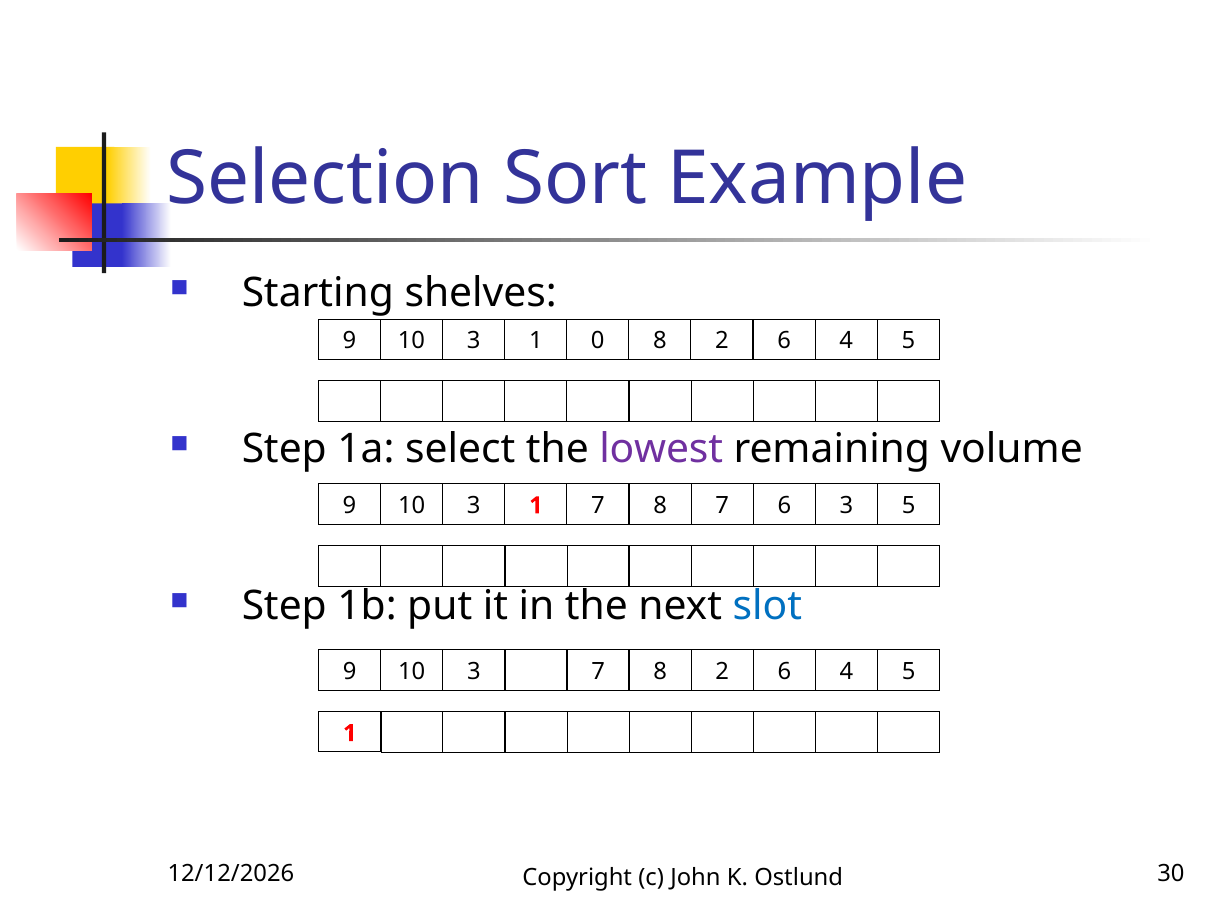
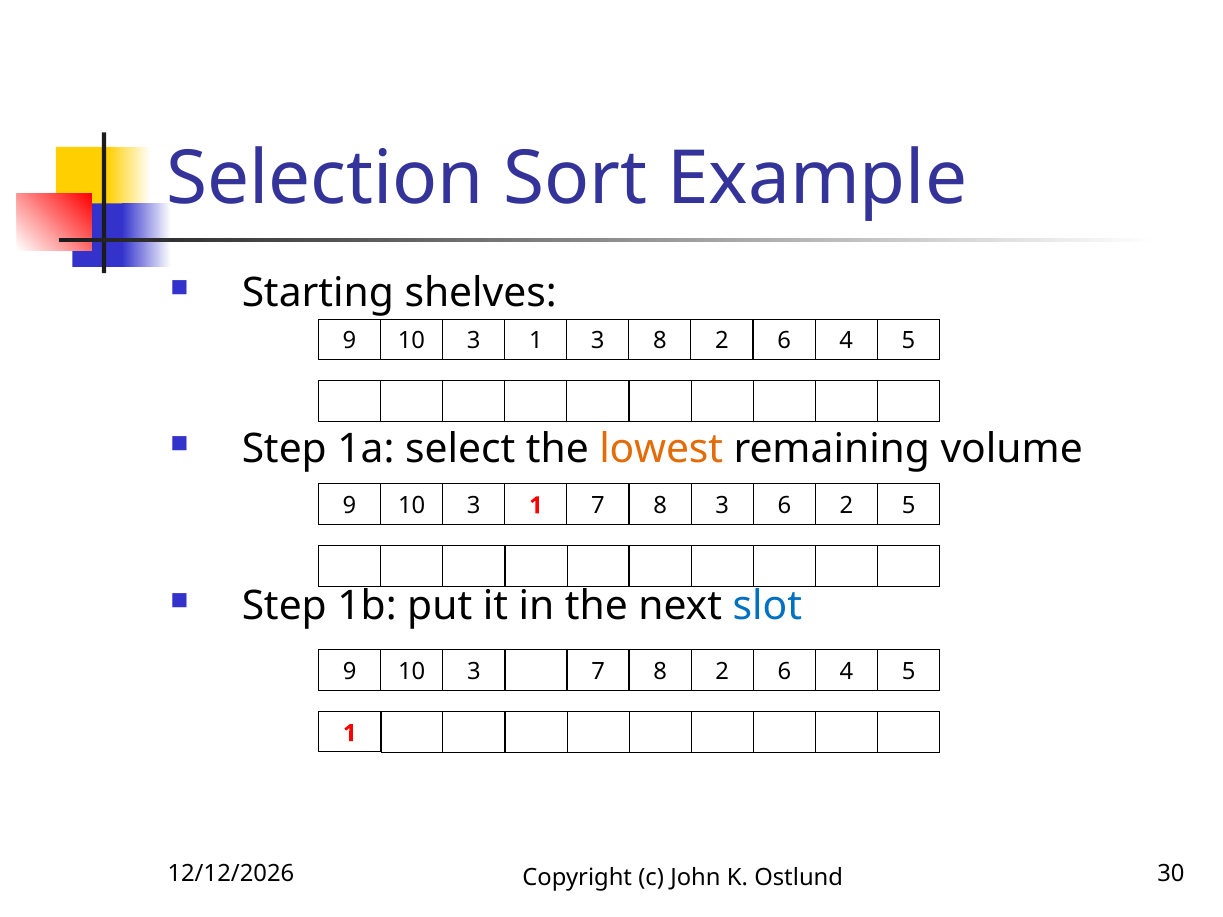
1 0: 0 -> 3 (598, 341)
lowest colour: purple -> orange (661, 449)
8 7: 7 -> 3 (722, 506)
6 3: 3 -> 2 (846, 506)
